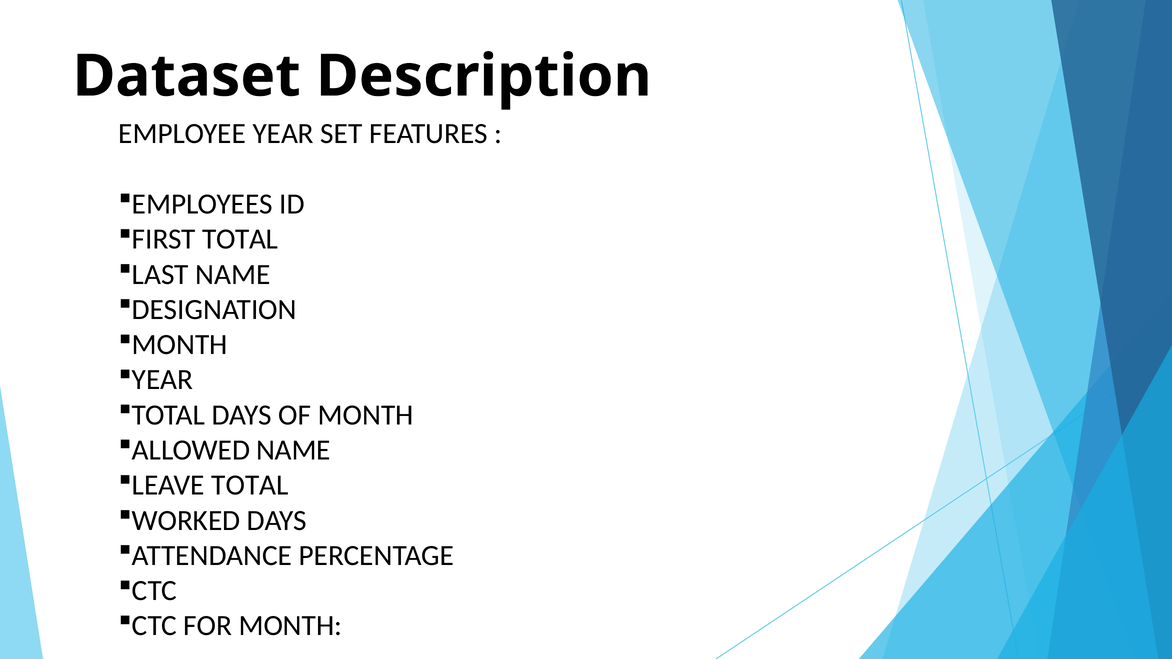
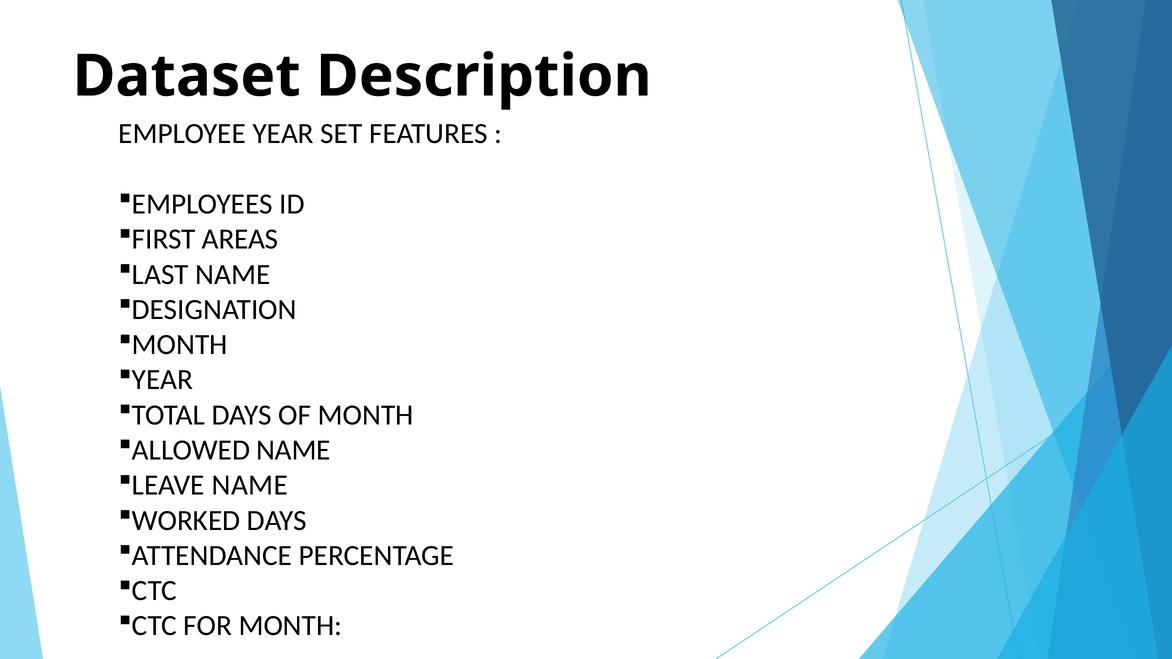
FIRST TOTAL: TOTAL -> AREAS (240, 239)
LEAVE TOTAL: TOTAL -> NAME (250, 485)
